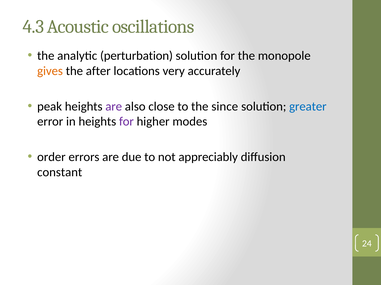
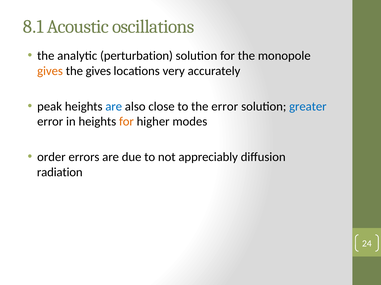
4.3: 4.3 -> 8.1 (33, 27)
the after: after -> gives (98, 71)
are colour: purple -> blue (114, 107)
the since: since -> error (225, 107)
for colour: purple -> orange (126, 122)
constant: constant -> radiation (60, 173)
